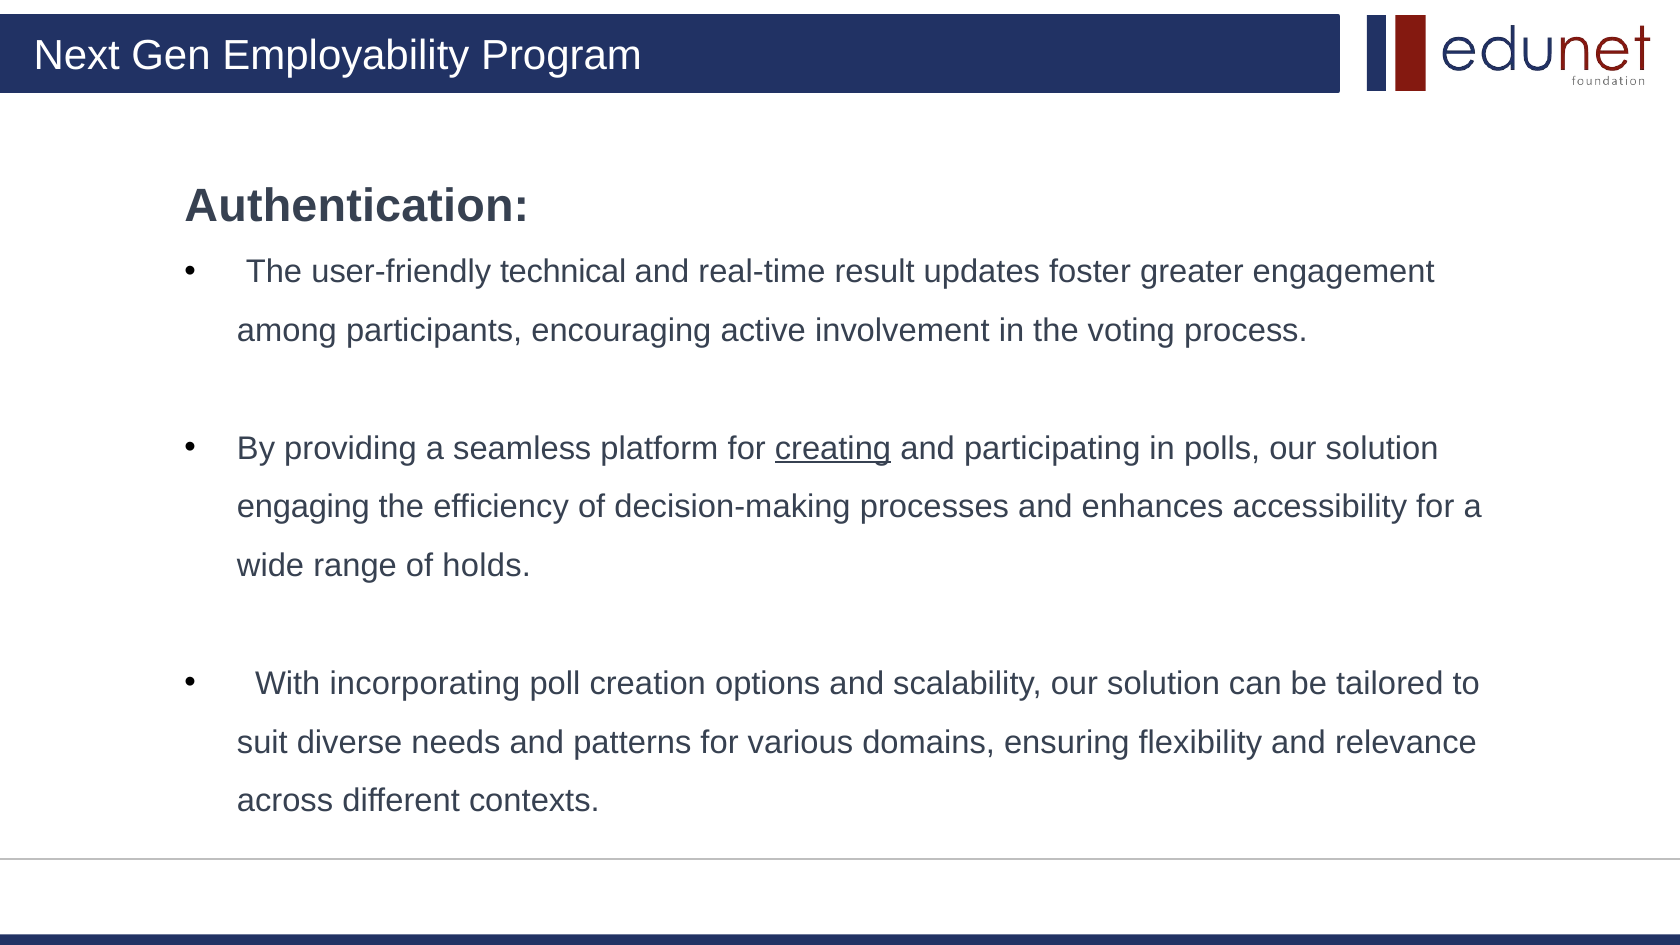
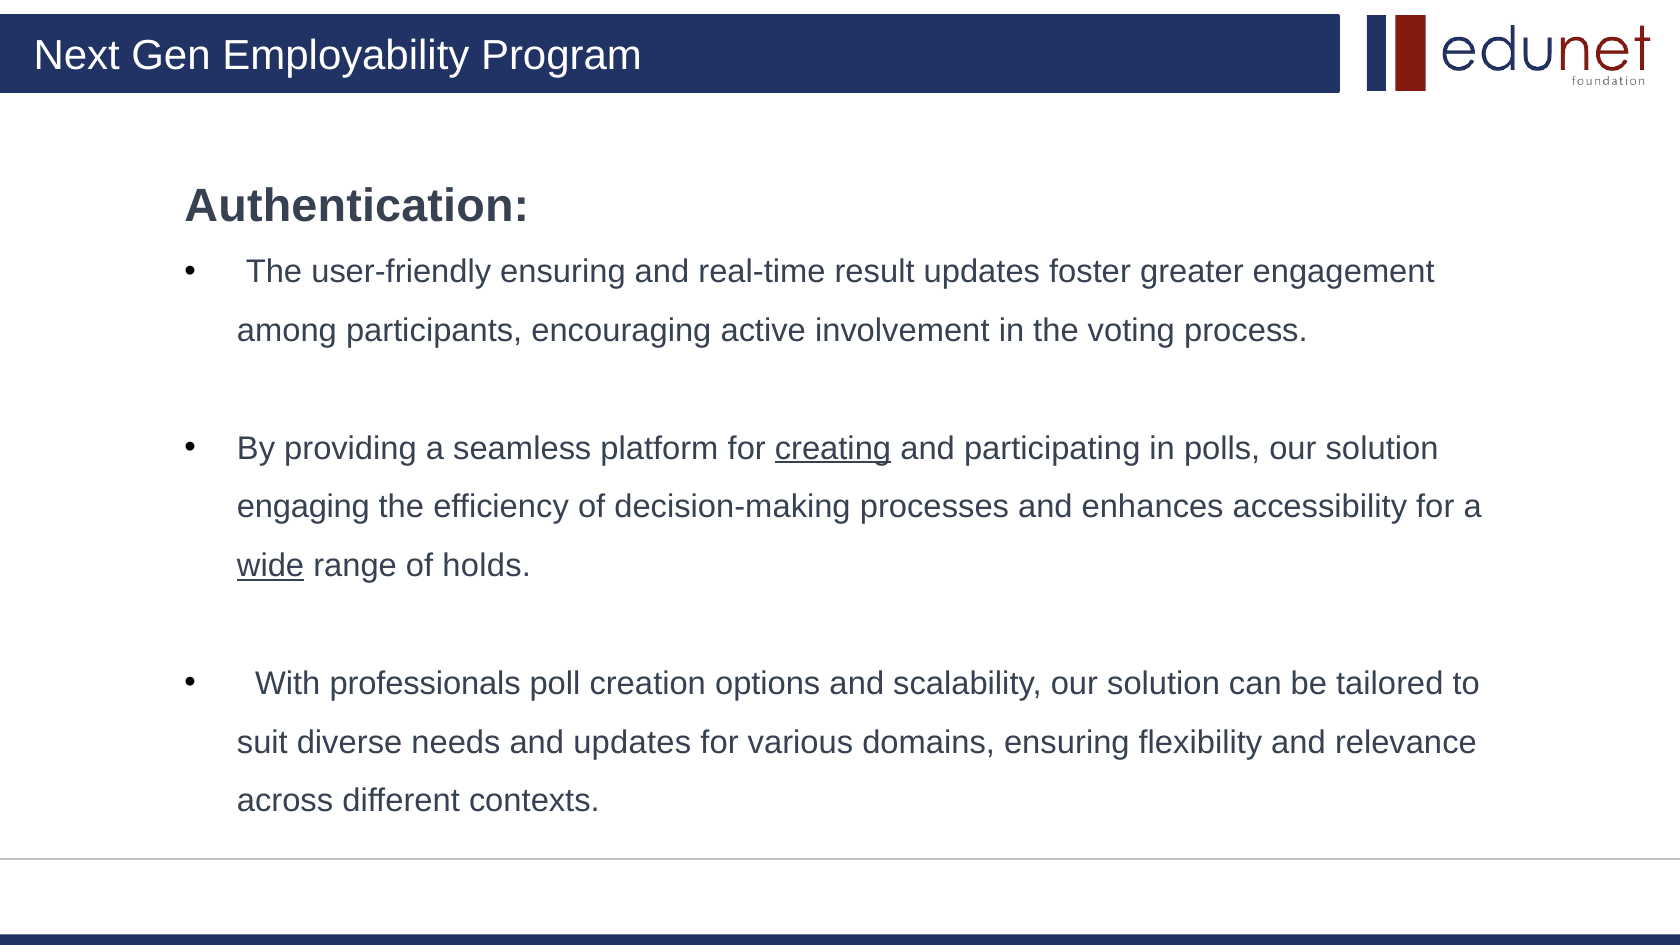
user-friendly technical: technical -> ensuring (563, 272)
wide underline: none -> present (271, 566)
incorporating: incorporating -> professionals (425, 684)
and patterns: patterns -> updates (632, 742)
